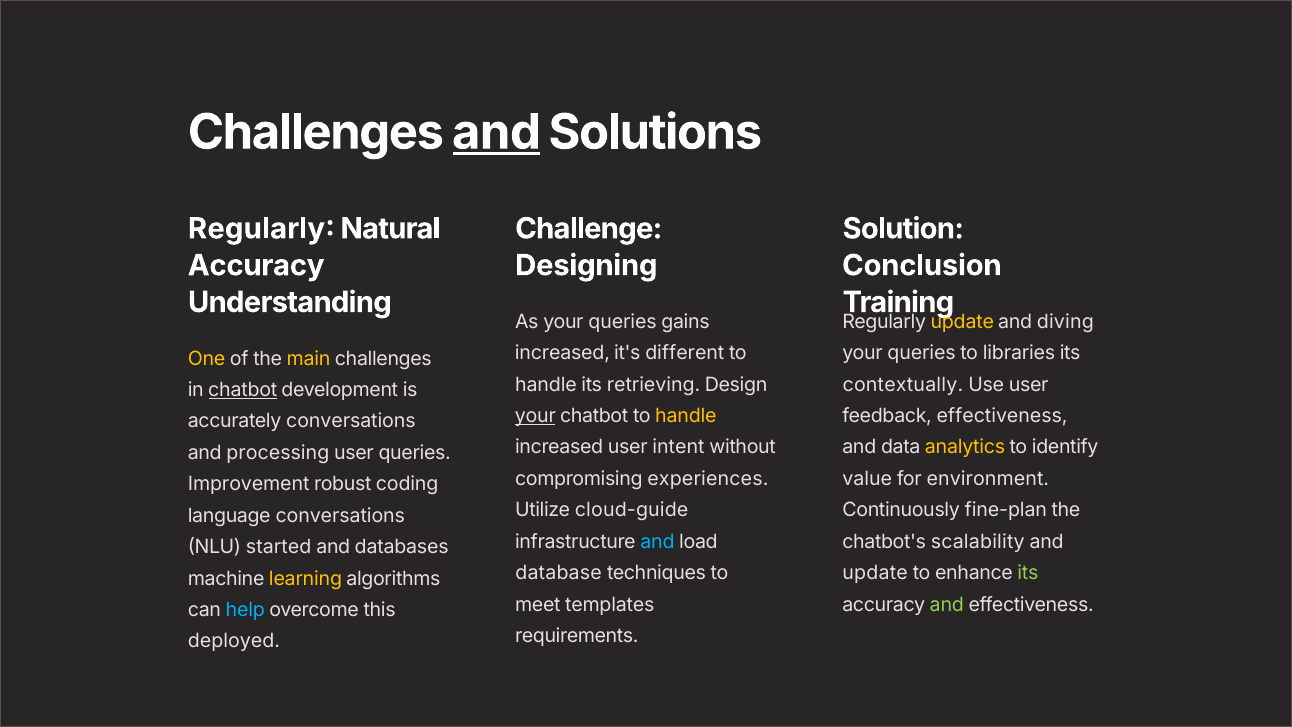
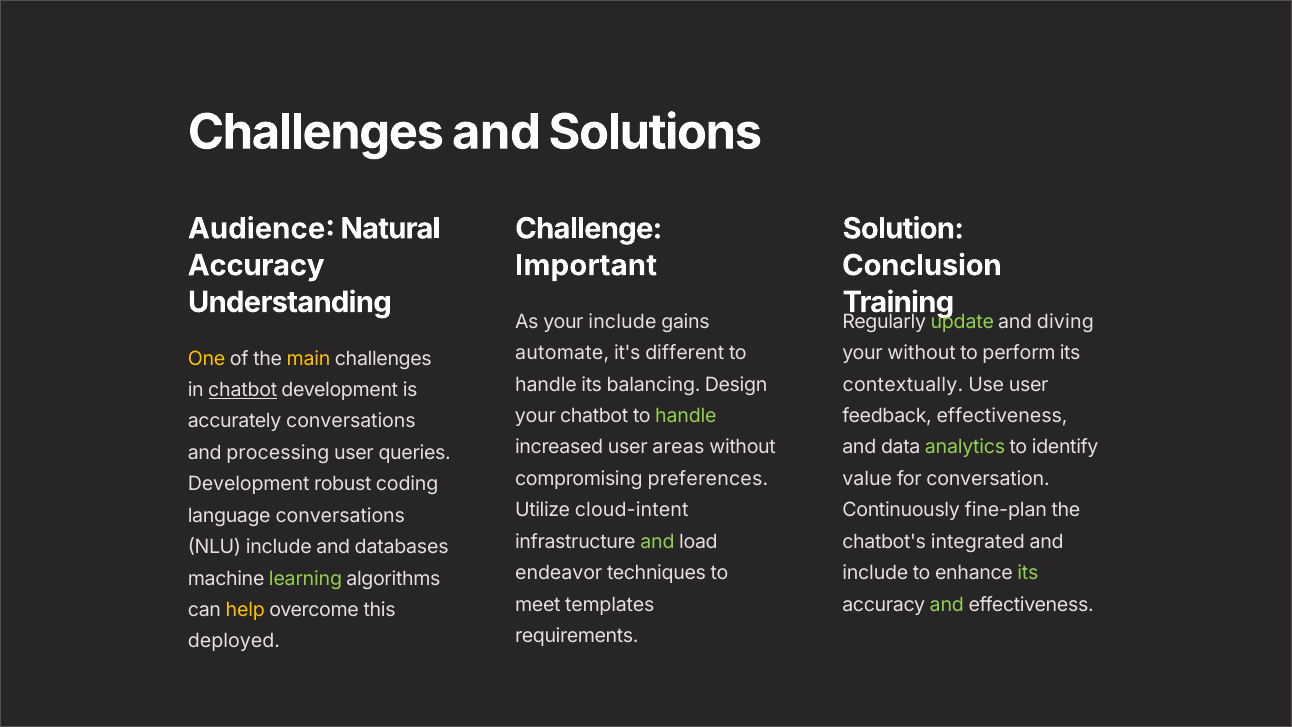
and underline: present -> none (496, 132)
Regularly: Regularly -> Audience (261, 229)
Designing: Designing -> Important (586, 265)
As your queries: queries -> include (622, 322)
update colour: yellow -> light green (962, 322)
increased: increased -> automate (562, 353)
queries: queries -> without (922, 353)
libraries: libraries -> perform (1019, 353)
retrieving: retrieving -> balancing (654, 384)
your underline: present -> none (535, 416)
handle colour: yellow -> light green (686, 416)
intent: intent -> areas (678, 447)
analytics colour: yellow -> light green (965, 447)
experiences: experiences -> preferences (708, 479)
environment: environment -> conversation (988, 479)
Improvement: Improvement -> Development (249, 484)
cloud-guide: cloud-guide -> cloud-intent (632, 510)
and colour: light blue -> light green (658, 542)
scalability: scalability -> integrated (978, 542)
NLU started: started -> include (279, 547)
database: database -> endeavor (559, 573)
update: update -> include (875, 573)
learning colour: yellow -> light green (306, 578)
help colour: light blue -> yellow (245, 610)
